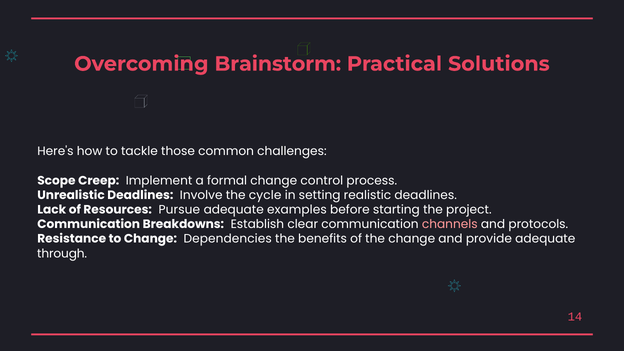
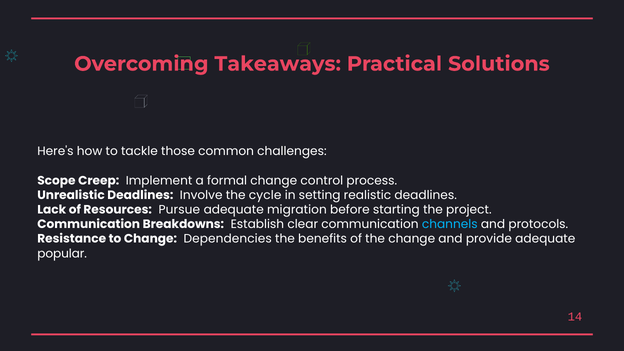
Brainstorm: Brainstorm -> Takeaways (278, 64)
examples: examples -> migration (297, 210)
channels colour: pink -> light blue (450, 224)
through: through -> popular (62, 254)
